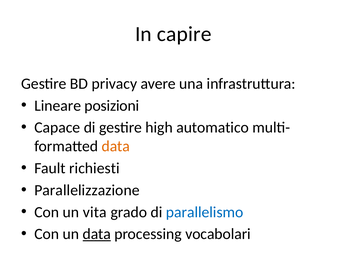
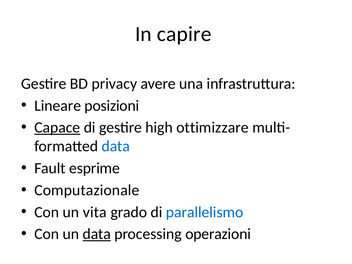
Capace underline: none -> present (57, 128)
automatico: automatico -> ottimizzare (213, 128)
data colour: orange -> blue (116, 146)
richiesti: richiesti -> esprime (95, 168)
Parallelizzazione: Parallelizzazione -> Computazionale (87, 190)
vocabolari: vocabolari -> operazioni (218, 234)
